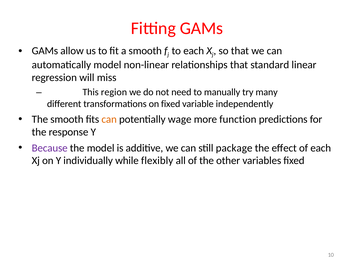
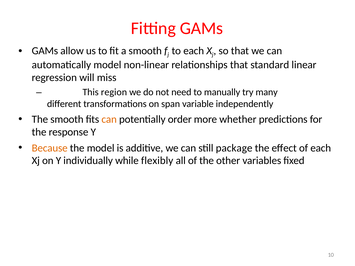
on fixed: fixed -> span (171, 104)
wage: wage -> order (180, 119)
function: function -> whether (238, 119)
Because colour: purple -> orange (50, 148)
